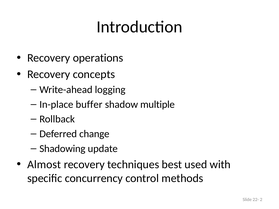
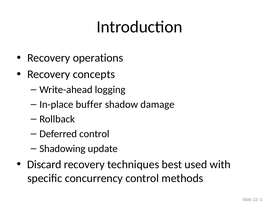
multiple: multiple -> damage (157, 105)
Deferred change: change -> control (94, 134)
Almost: Almost -> Discard (44, 165)
